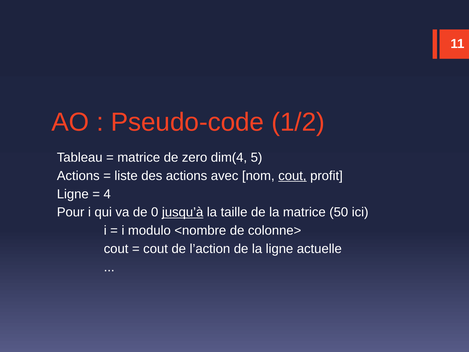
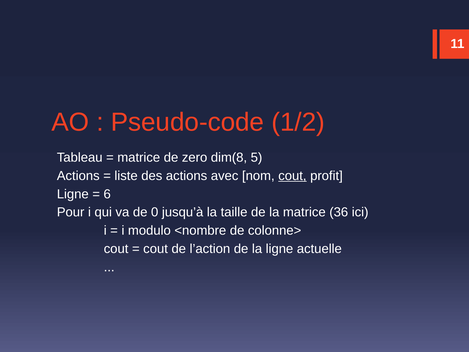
dim(4: dim(4 -> dim(8 (229, 157)
4: 4 -> 6 (107, 194)
jusqu’à underline: present -> none (183, 212)
50: 50 -> 36 (339, 212)
